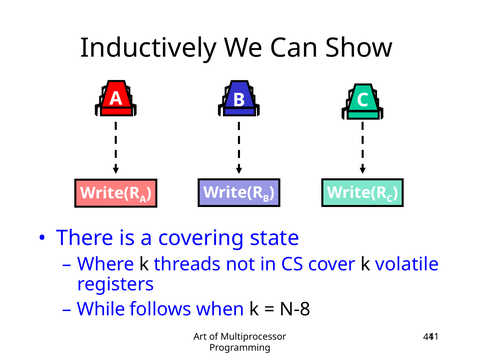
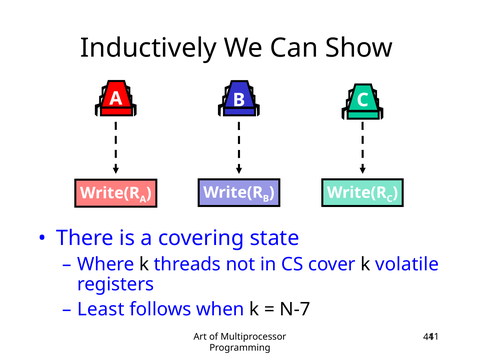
While: While -> Least (101, 309)
N-8: N-8 -> N-7 (295, 309)
